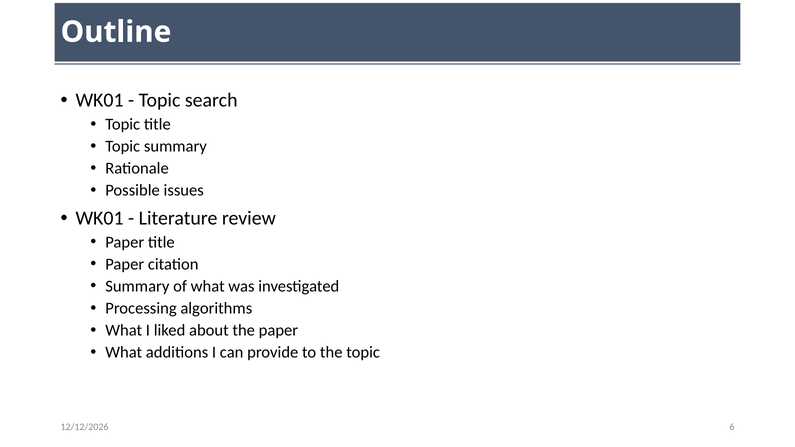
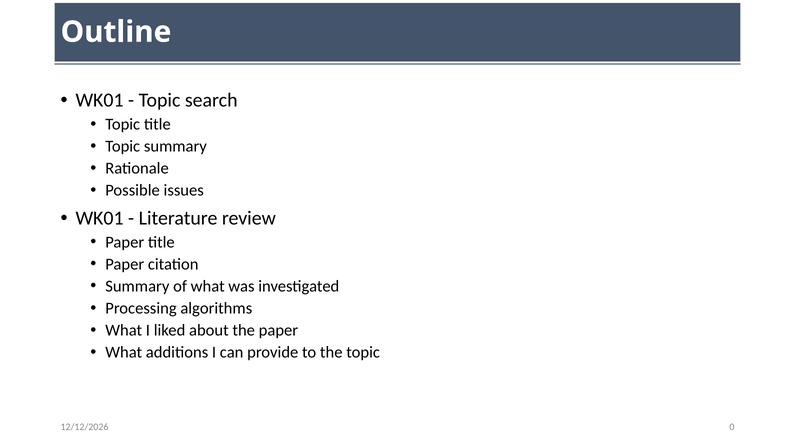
6: 6 -> 0 (732, 427)
